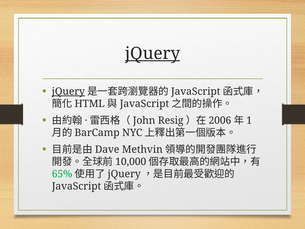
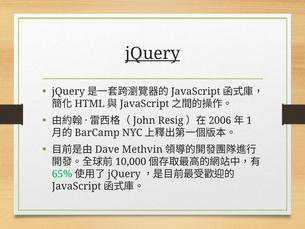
jQuery underline: present -> none (68, 91)
